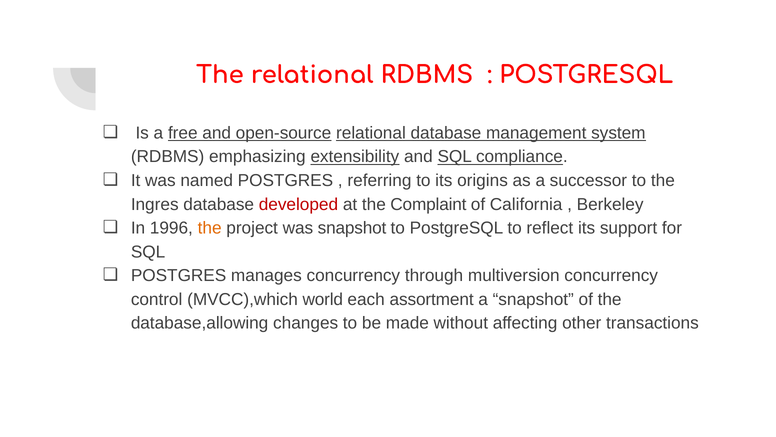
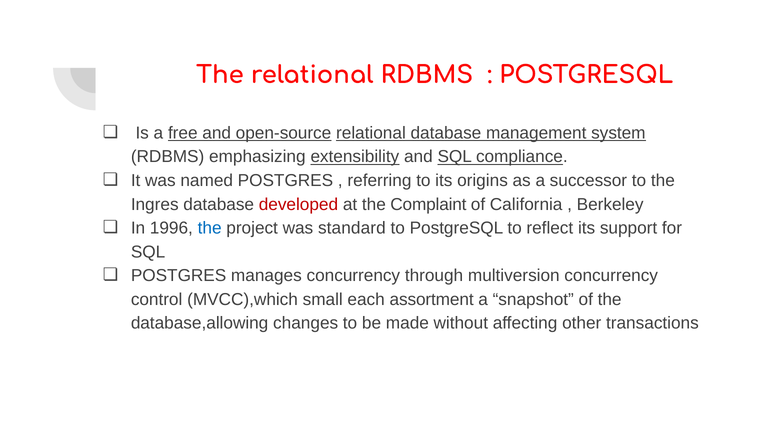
the colour: orange -> blue (210, 228)
was snapshot: snapshot -> standard (352, 228)
world: world -> small (323, 299)
